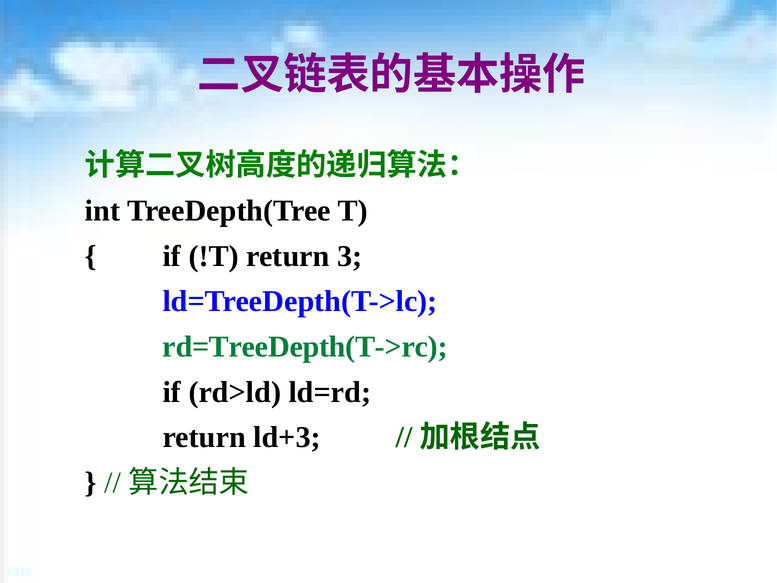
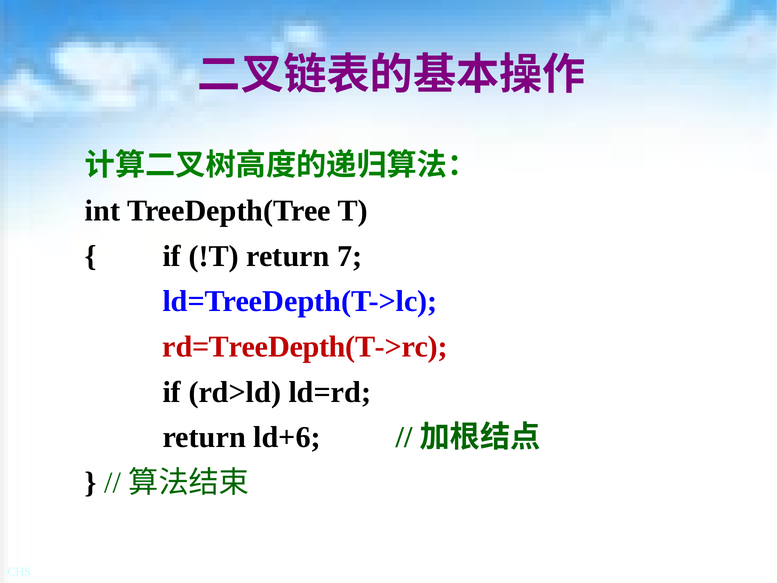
3: 3 -> 7 (350, 256)
rd=TreeDepth(T->rc colour: green -> red (305, 347)
ld+3: ld+3 -> ld+6 (287, 437)
